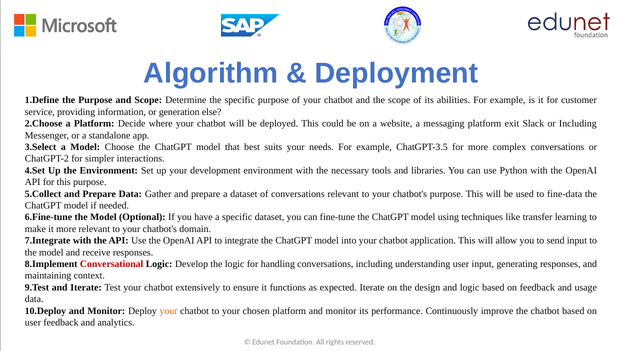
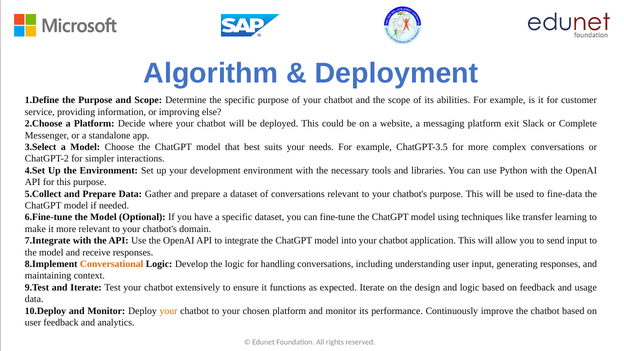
generation: generation -> improving (179, 112)
or Including: Including -> Complete (578, 124)
Conversational colour: red -> orange (112, 264)
